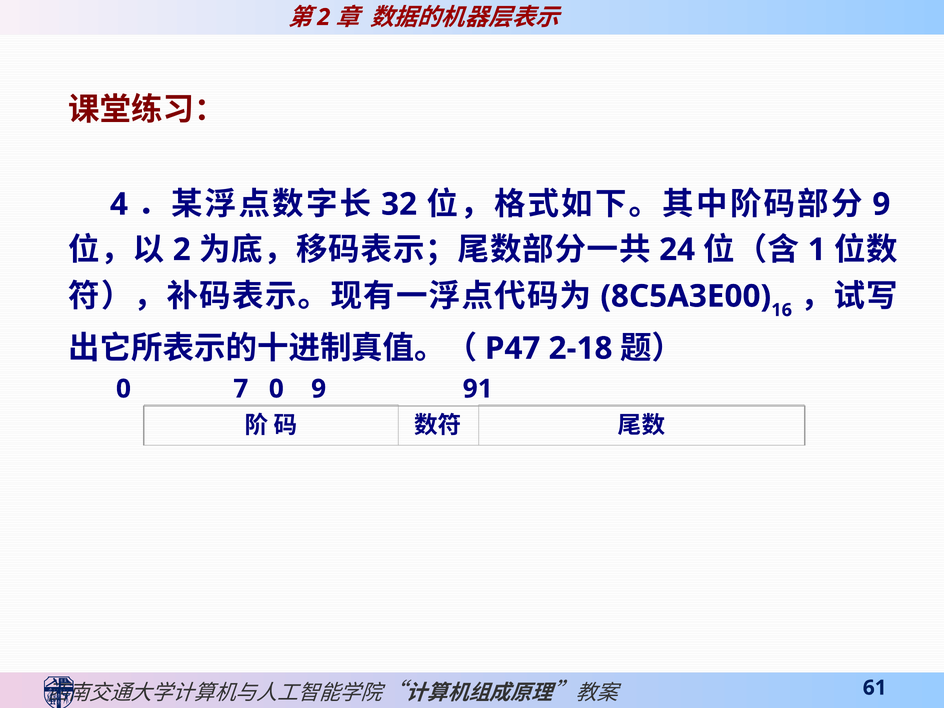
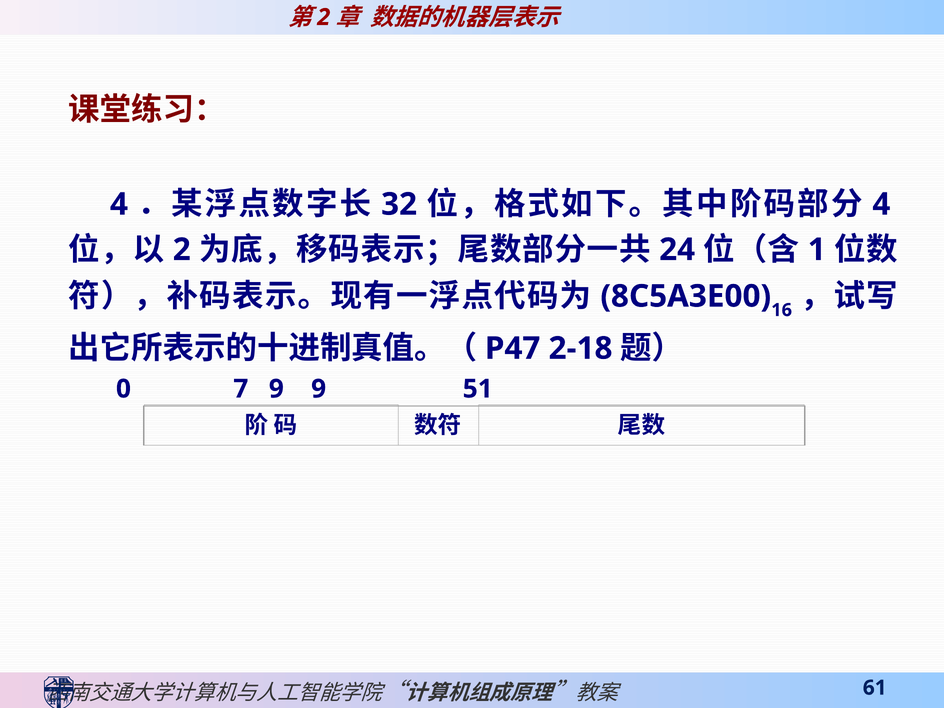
9: 9 -> 4 (881, 204)
7 0: 0 -> 9 (276, 389)
91: 91 -> 51 (478, 389)
